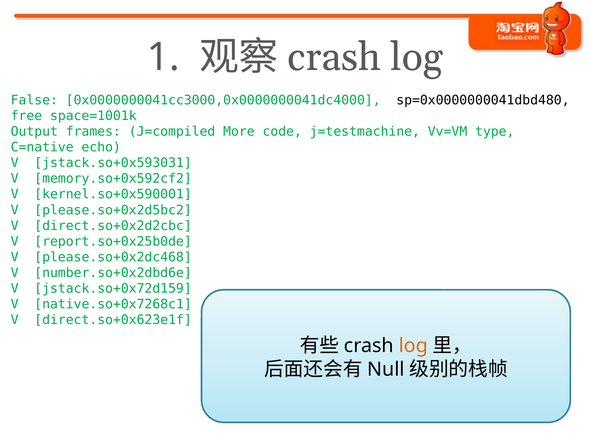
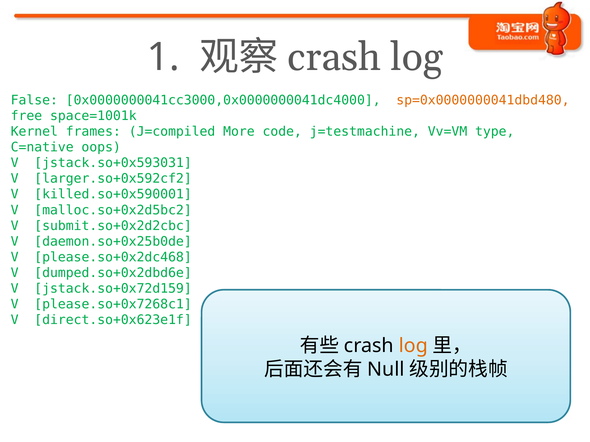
sp=0x0000000041dbd480 colour: black -> orange (483, 100)
Output: Output -> Kernel (34, 132)
echo: echo -> oops (101, 147)
memory.so+0x592cf2: memory.so+0x592cf2 -> larger.so+0x592cf2 (113, 179)
kernel.so+0x590001: kernel.so+0x590001 -> killed.so+0x590001 (113, 195)
please.so+0x2d5bc2: please.so+0x2d5bc2 -> malloc.so+0x2d5bc2 (113, 210)
direct.so+0x2d2cbc: direct.so+0x2d2cbc -> submit.so+0x2d2cbc (113, 226)
report.so+0x25b0de: report.so+0x25b0de -> daemon.so+0x25b0de (113, 242)
number.so+0x2dbd6e: number.so+0x2dbd6e -> dumped.so+0x2dbd6e (113, 273)
native.so+0x7268c1: native.so+0x7268c1 -> please.so+0x7268c1 (113, 305)
